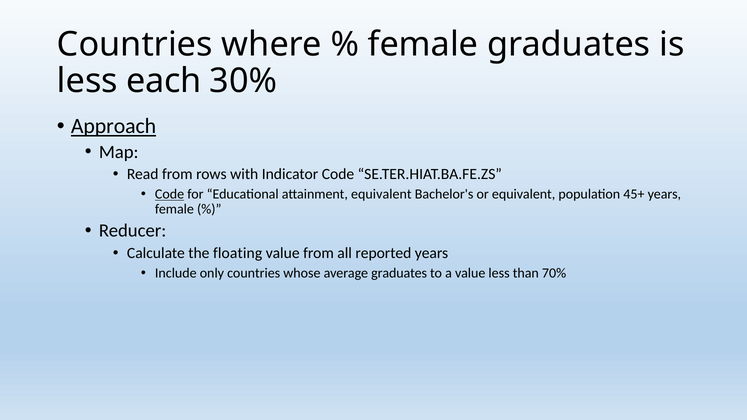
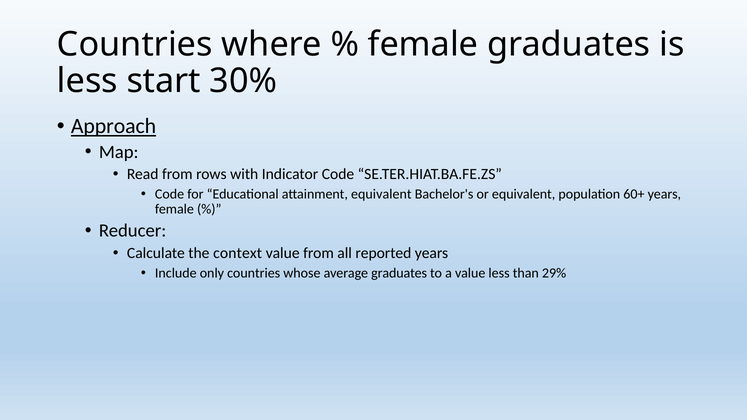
each: each -> start (164, 81)
Code underline: present -> none (170, 194)
45+: 45+ -> 60+ (634, 194)
floating: floating -> context (238, 253)
70%: 70% -> 29% (554, 273)
